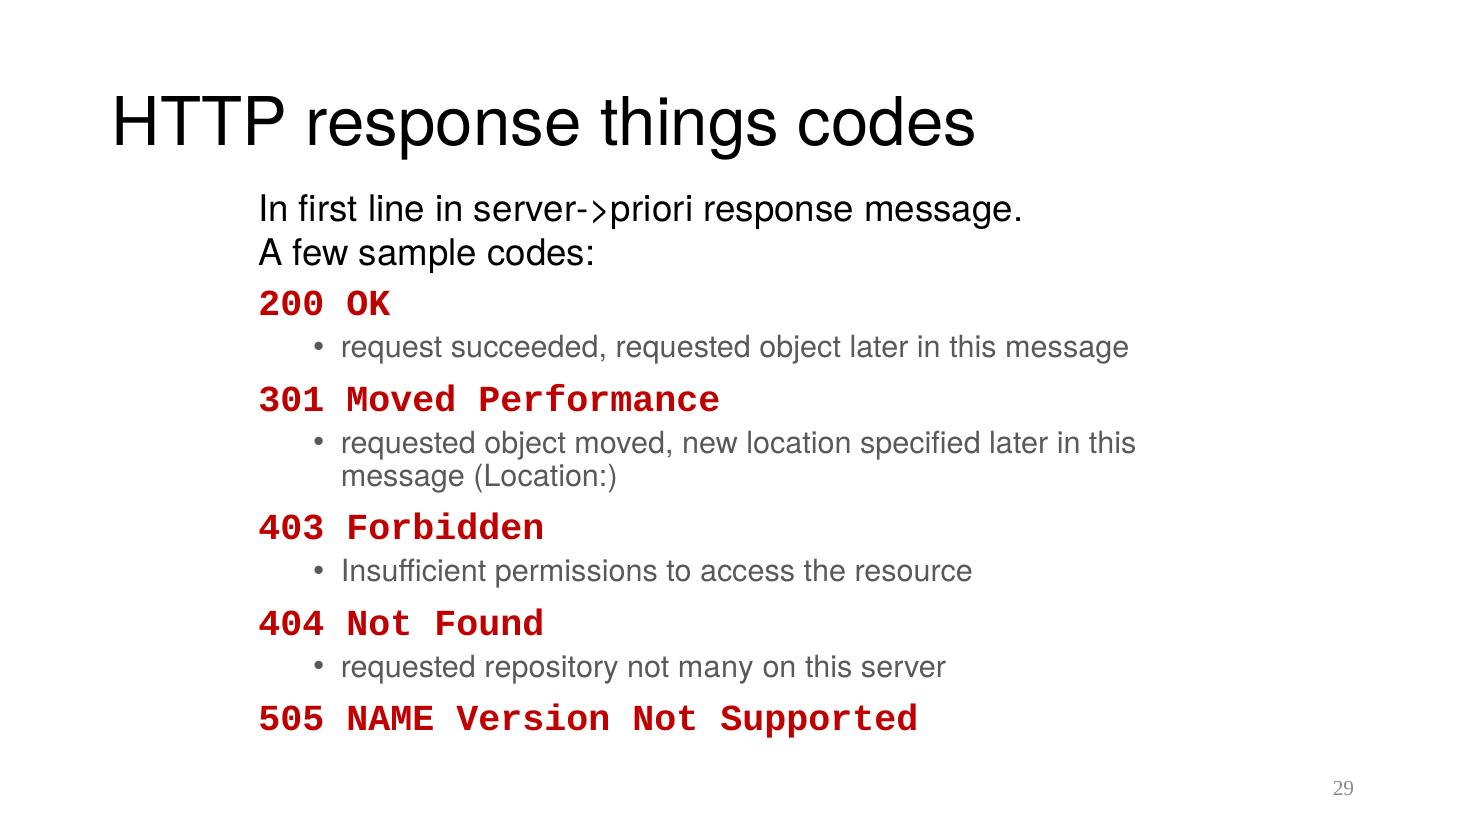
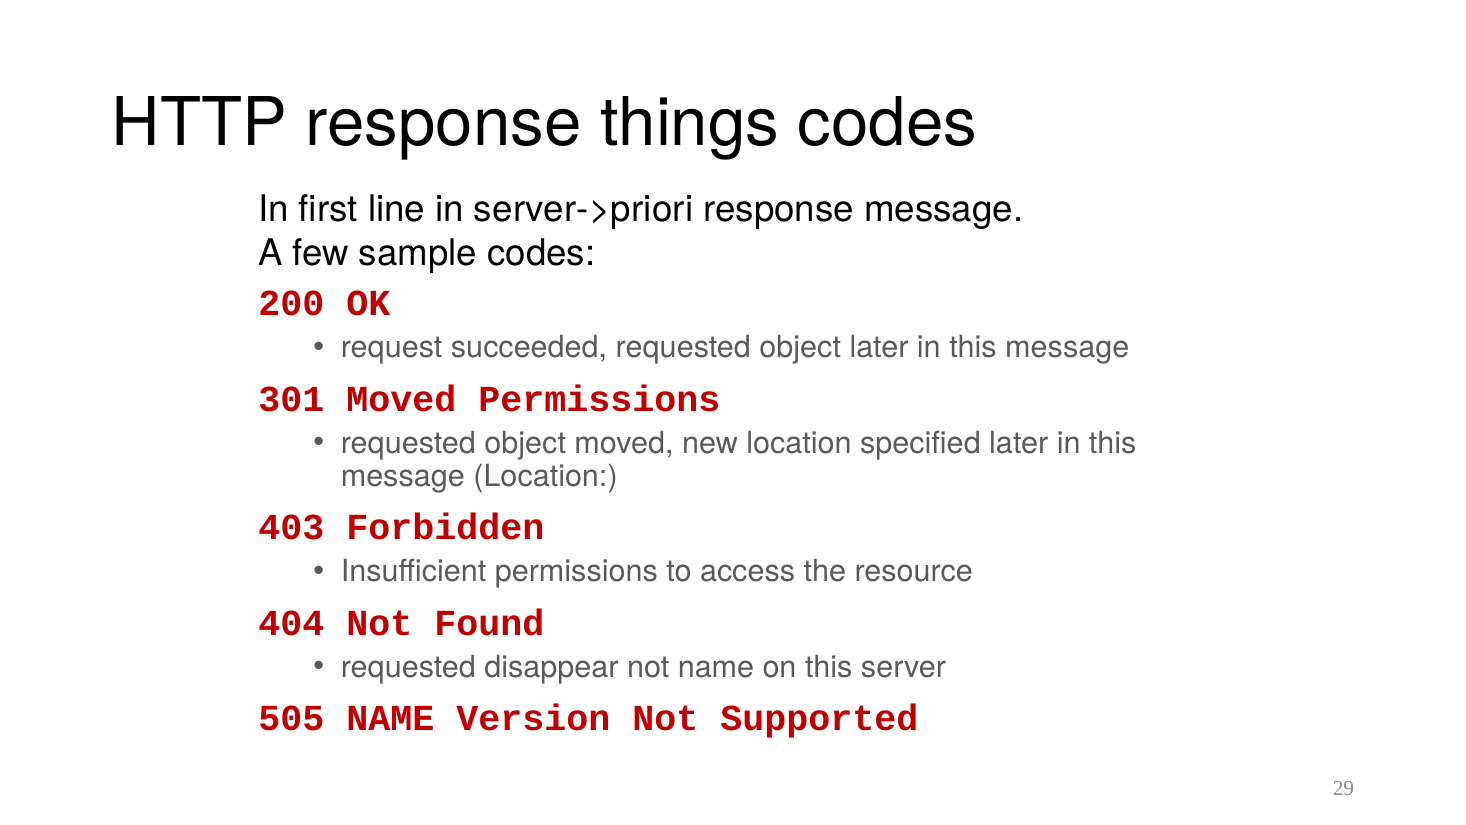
Moved Performance: Performance -> Permissions (599, 399)
repository: repository -> disappear (551, 667)
not many: many -> name (716, 667)
